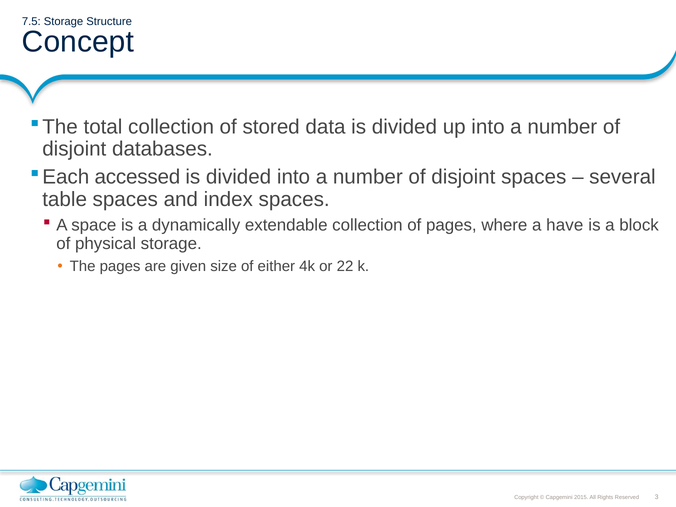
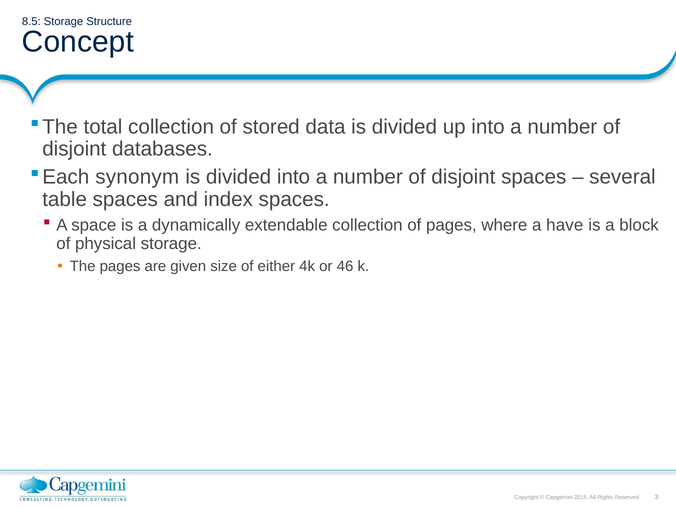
7.5: 7.5 -> 8.5 (31, 21)
accessed: accessed -> synonym (137, 177)
22: 22 -> 46 (345, 266)
